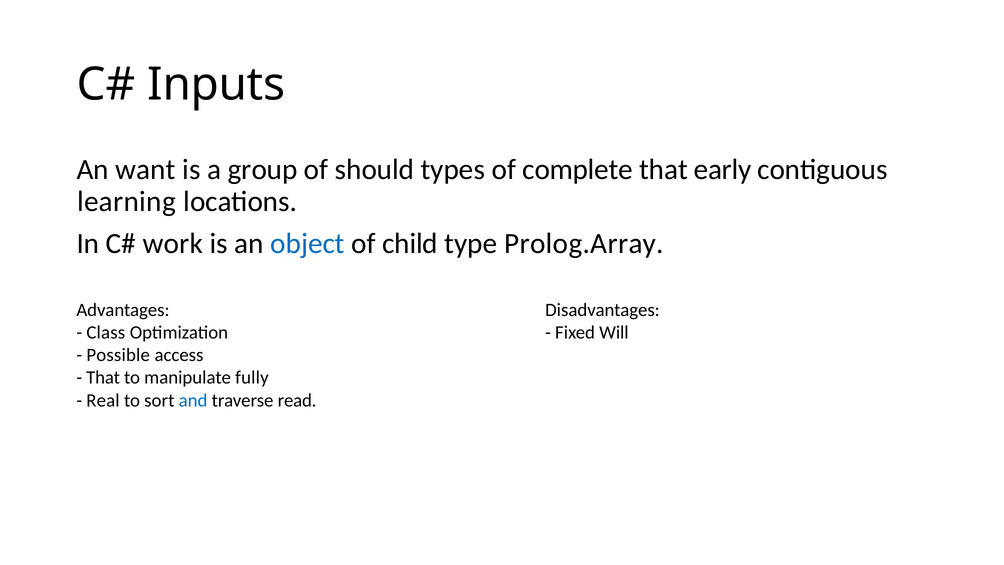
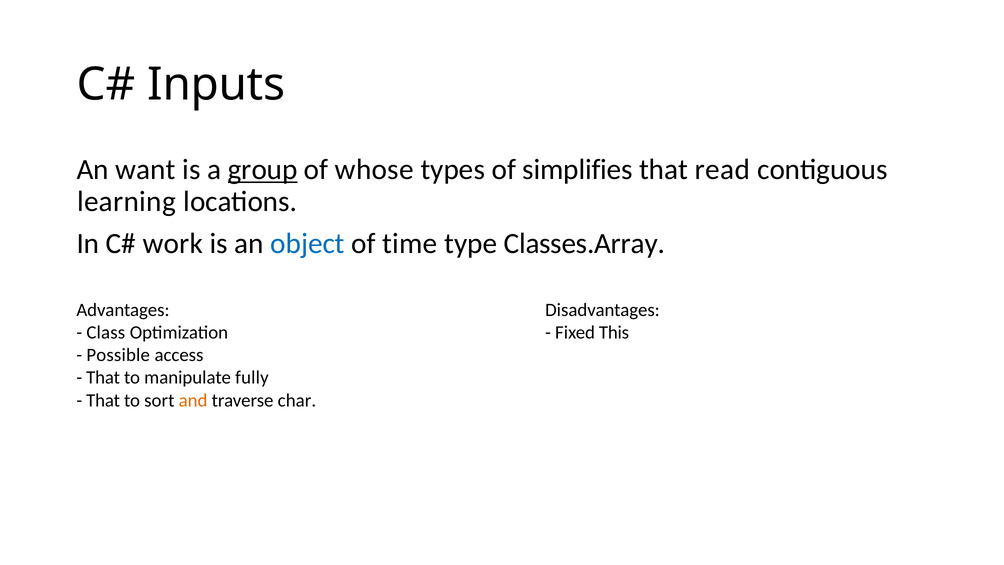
group underline: none -> present (263, 170)
should: should -> whose (374, 170)
complete: complete -> simplifies (578, 170)
early: early -> read (722, 170)
child: child -> time (410, 243)
Prolog.Array: Prolog.Array -> Classes.Array (584, 243)
Will: Will -> This (614, 332)
Real: Real -> That (103, 400)
and colour: blue -> orange (193, 400)
read: read -> char (297, 400)
